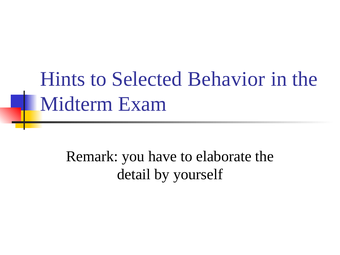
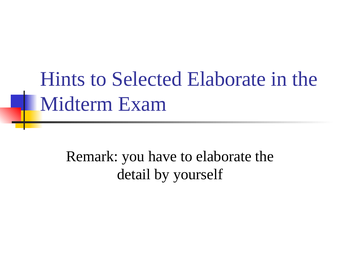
Selected Behavior: Behavior -> Elaborate (227, 79)
